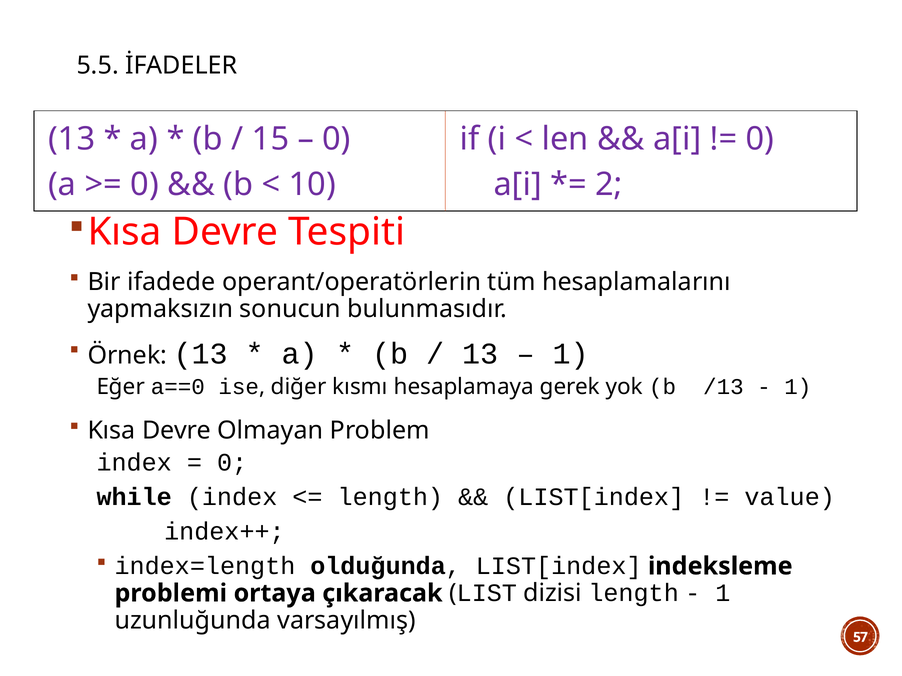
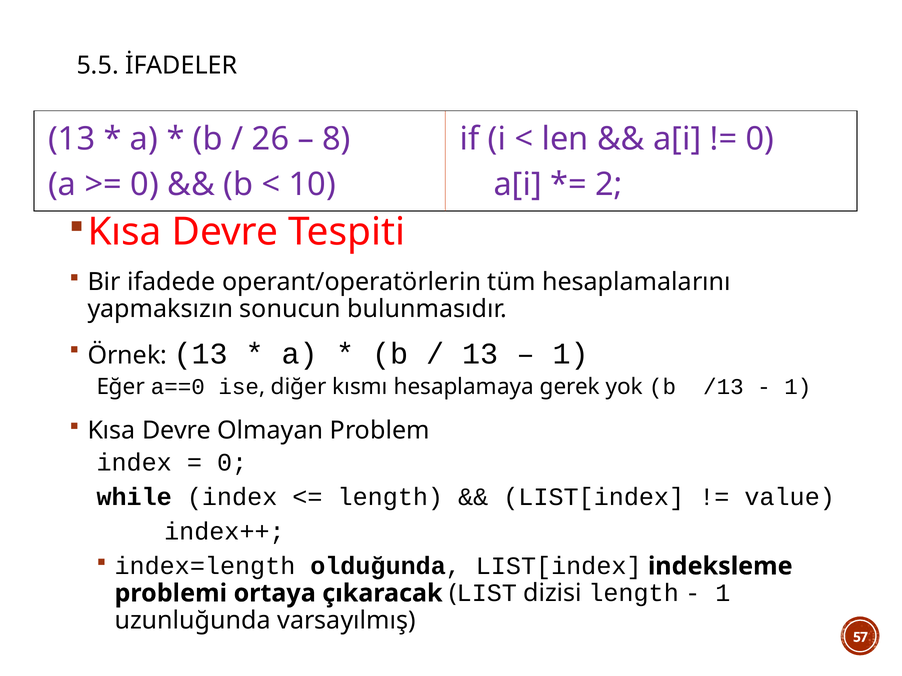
15: 15 -> 26 (271, 139)
0: 0 -> 8 (336, 139)
